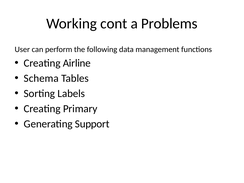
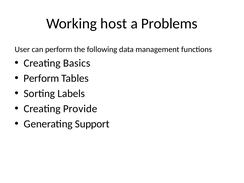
cont: cont -> host (114, 24)
Airline: Airline -> Basics (77, 63)
Schema: Schema -> Perform (41, 78)
Primary: Primary -> Provide (80, 109)
